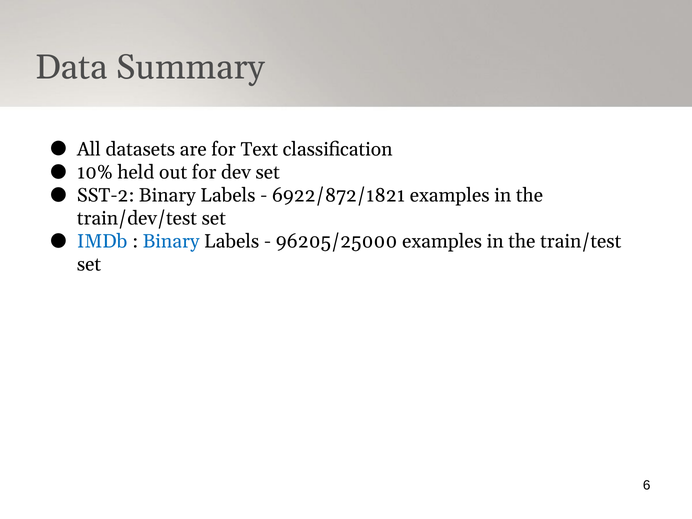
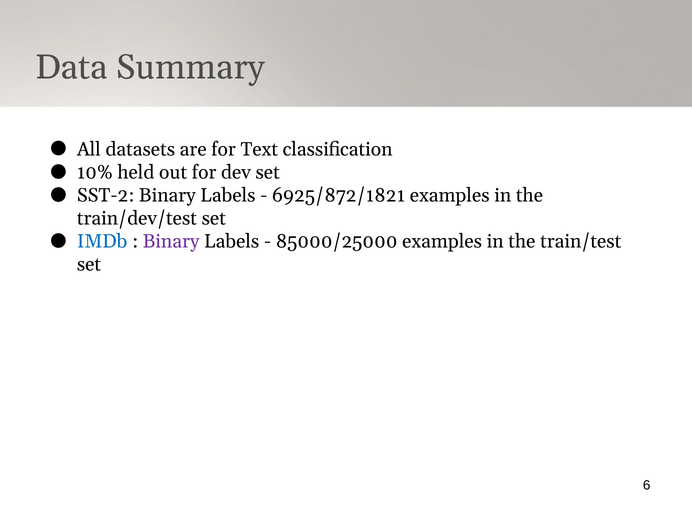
6922/872/1821: 6922/872/1821 -> 6925/872/1821 (339, 195)
Binary colour: blue -> purple (171, 241)
96205/25000: 96205/25000 -> 85000/25000 (337, 241)
